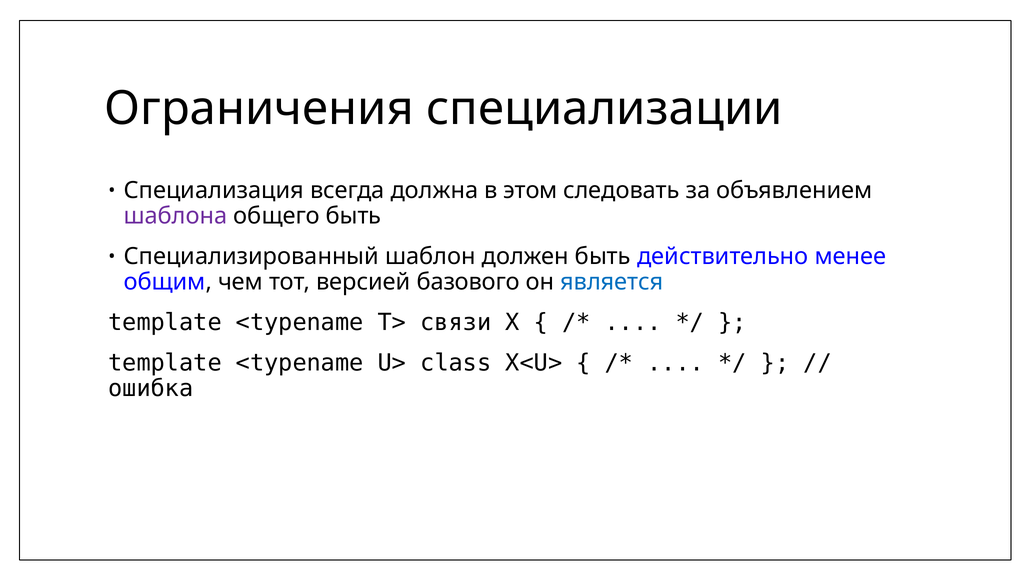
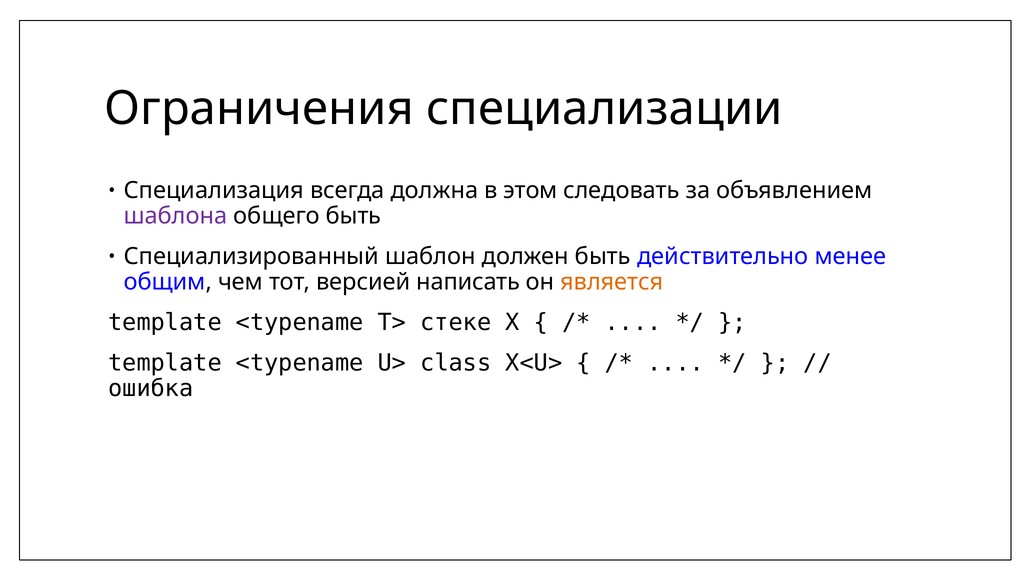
базового: базового -> написать (468, 282)
является colour: blue -> orange (612, 282)
связи: связи -> стеке (456, 323)
